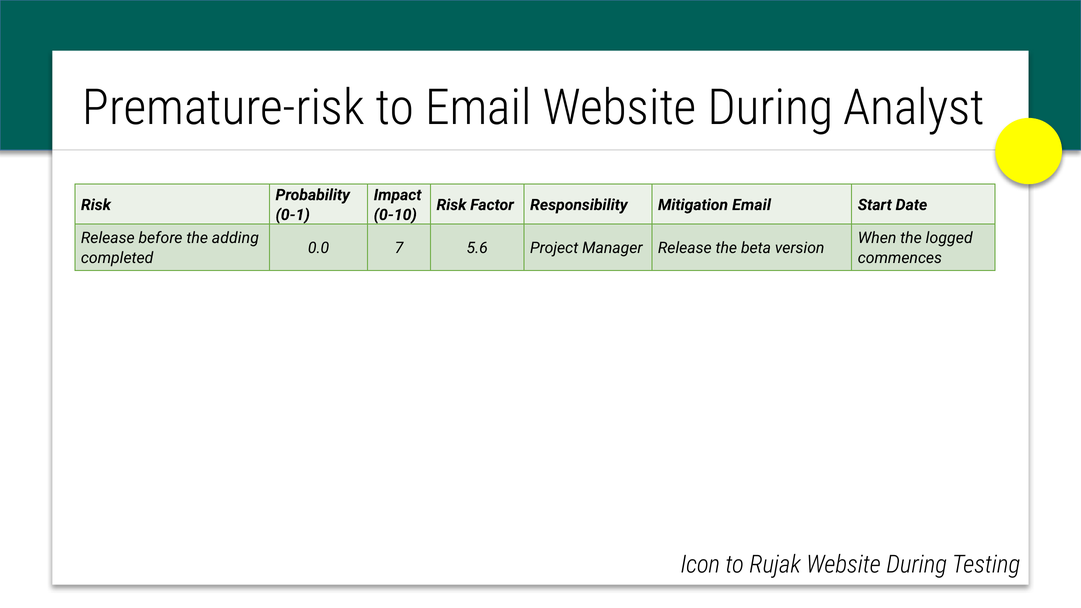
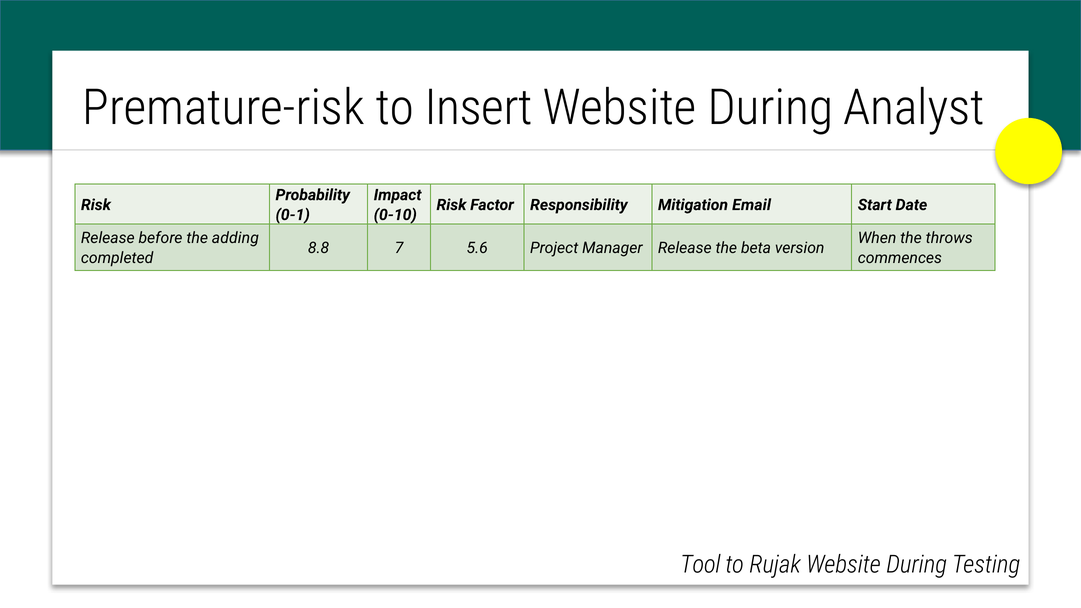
to Email: Email -> Insert (479, 108)
logged: logged -> throws (949, 238)
0.0: 0.0 -> 8.8 (319, 248)
Icon: Icon -> Tool (700, 565)
